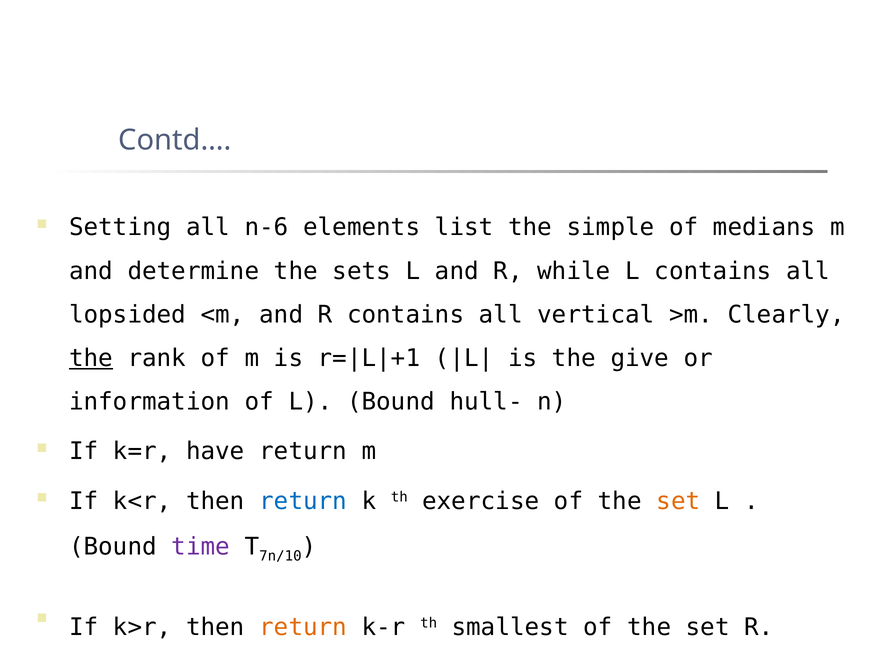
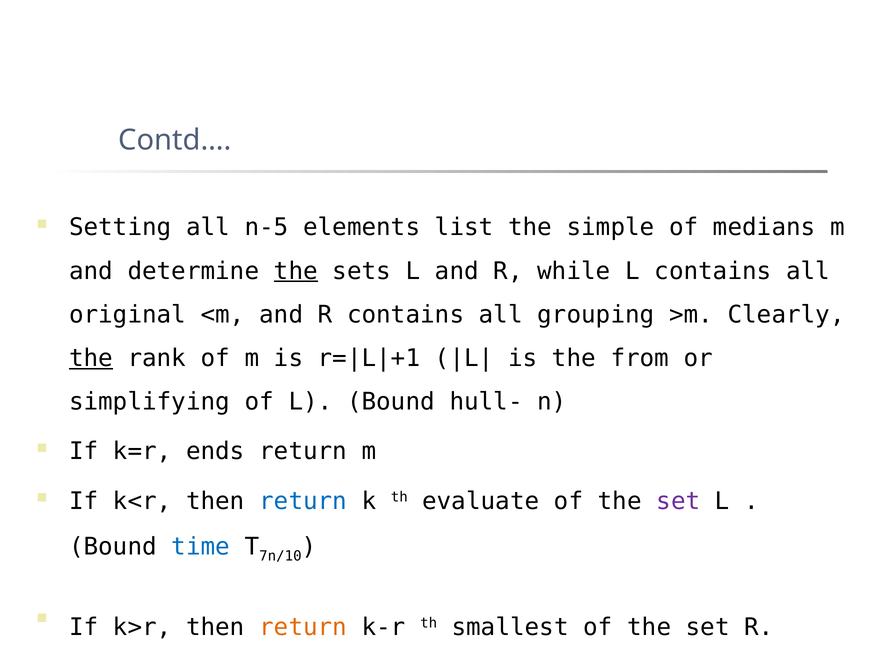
n-6: n-6 -> n-5 (267, 228)
the underline: none -> present (296, 271)
lopsided: lopsided -> original (128, 315)
vertical: vertical -> grouping (596, 315)
give: give -> from (640, 359)
information: information -> simplifying (150, 402)
have: have -> ends (215, 452)
exercise: exercise -> evaluate (481, 502)
set colour: orange -> purple (678, 502)
time colour: purple -> blue (201, 547)
